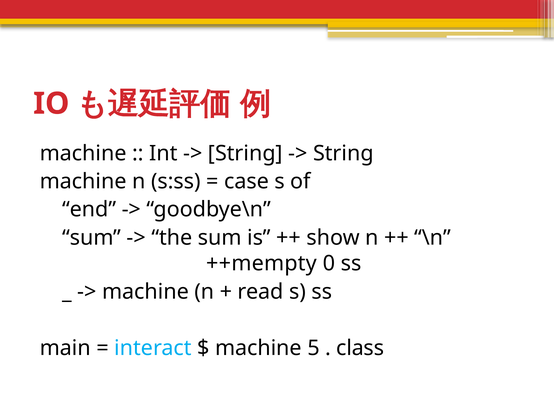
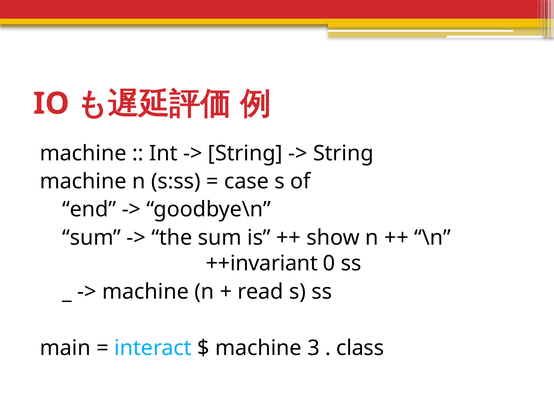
++mempty: ++mempty -> ++invariant (262, 264)
5: 5 -> 3 (314, 348)
